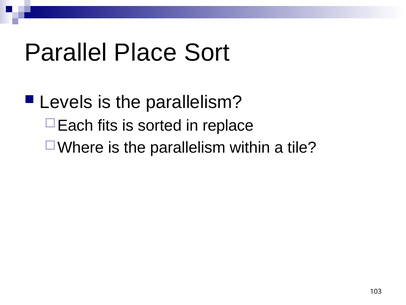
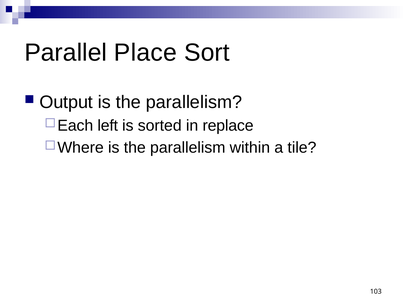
Levels: Levels -> Output (66, 102)
fits: fits -> left (108, 125)
